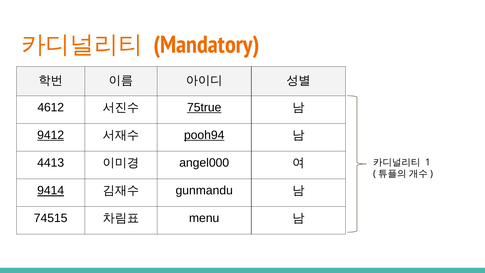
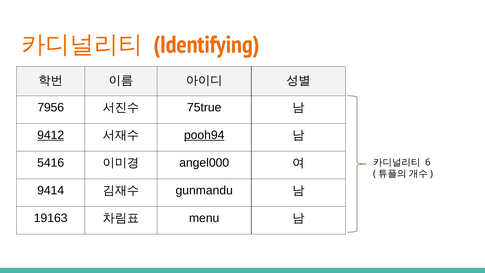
Mandatory: Mandatory -> Identifying (206, 45)
4612: 4612 -> 7956 (51, 107)
75true underline: present -> none (204, 107)
4413: 4413 -> 5416 (51, 163)
1: 1 -> 6 (428, 162)
9414 underline: present -> none (51, 190)
74515: 74515 -> 19163 (51, 218)
